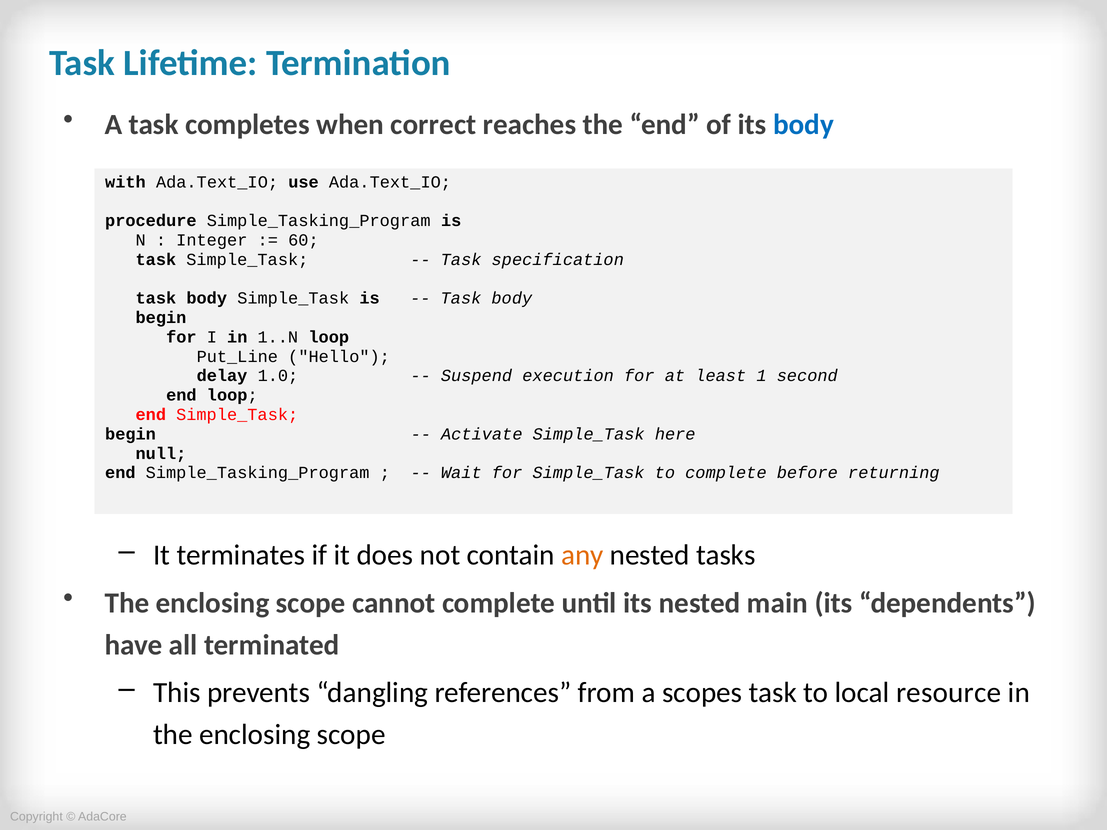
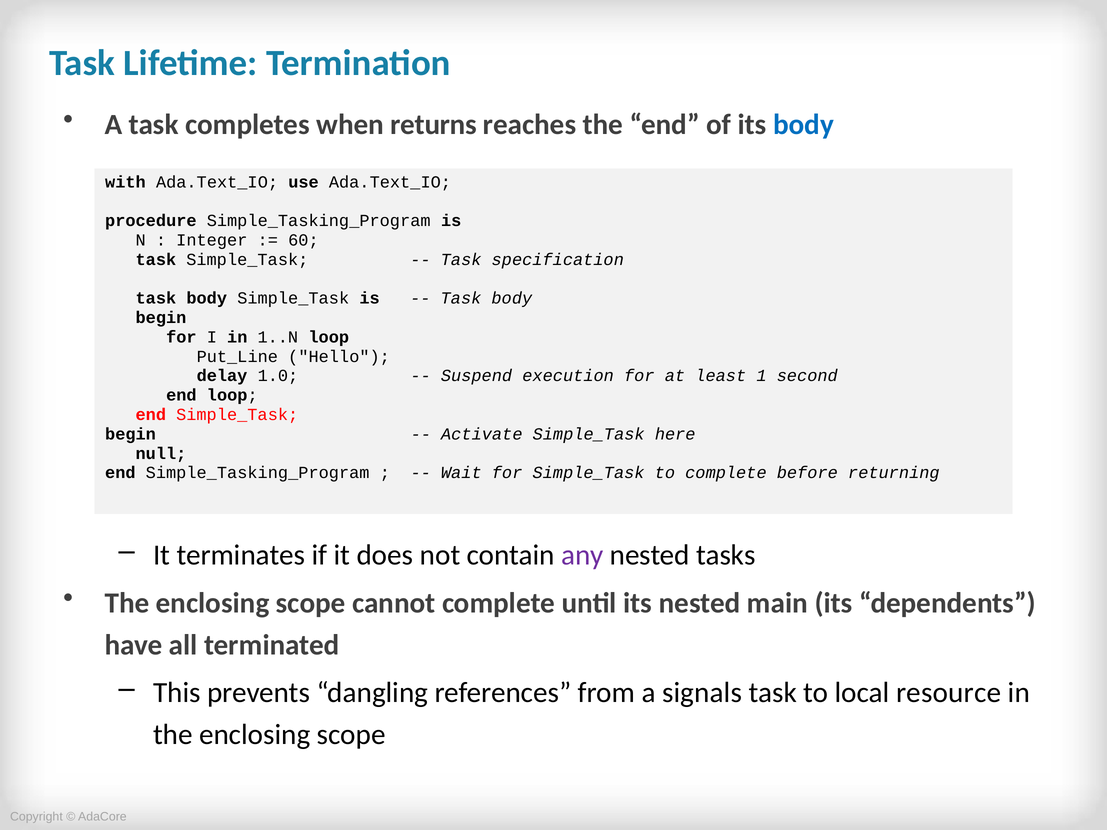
correct: correct -> returns (434, 125)
any colour: orange -> purple (582, 555)
scopes: scopes -> signals (702, 693)
